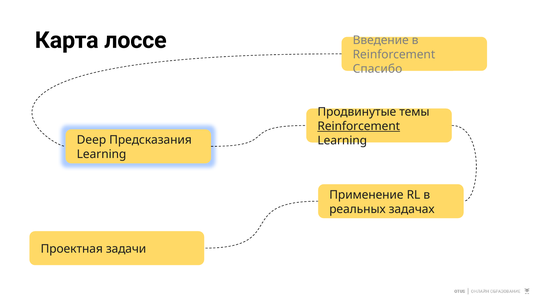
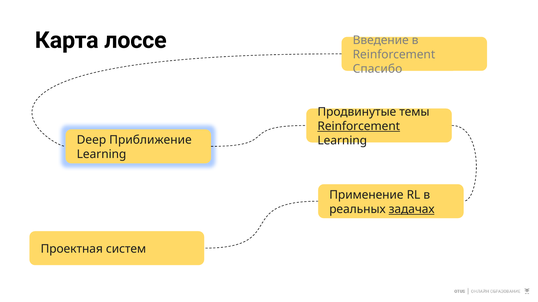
Предсказания: Предсказания -> Приближение (150, 140)
задачах underline: none -> present (412, 210)
задачи: задачи -> систем (126, 249)
